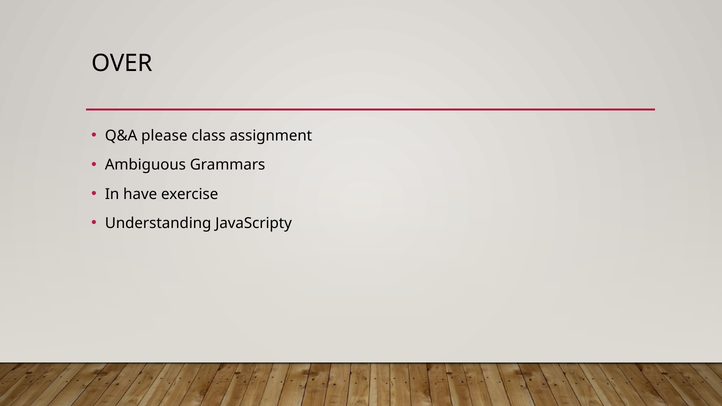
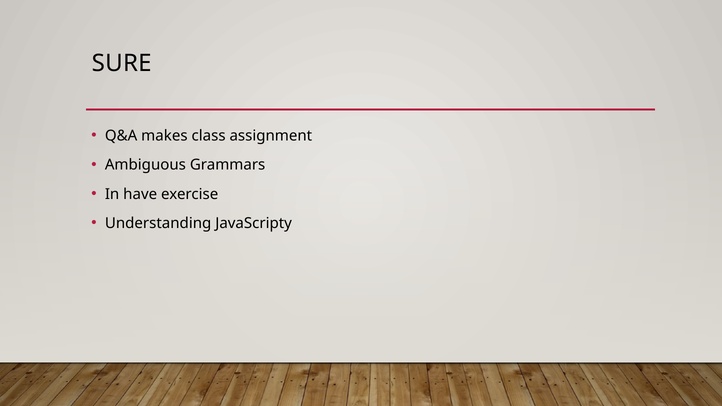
OVER: OVER -> SURE (122, 63)
please: please -> makes (164, 136)
